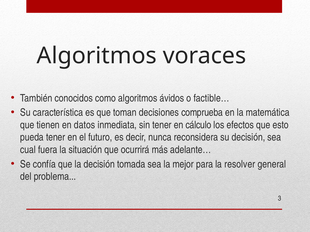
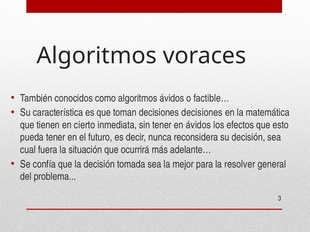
decisiones comprueba: comprueba -> decisiones (202, 113)
datos: datos -> cierto (85, 125)
en cálculo: cálculo -> ávidos (198, 125)
